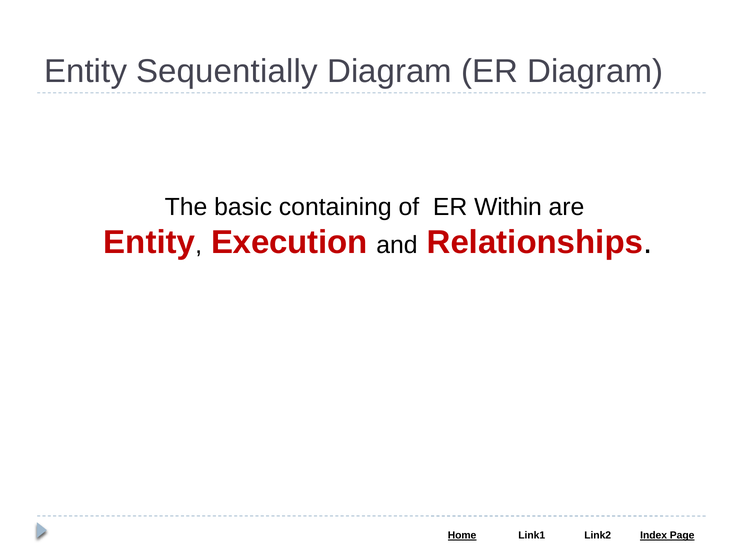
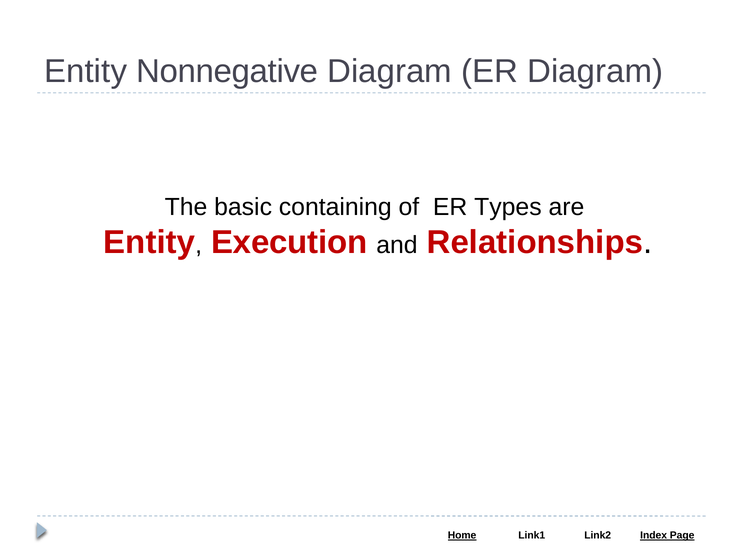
Sequentially: Sequentially -> Nonnegative (227, 71)
Within: Within -> Types (508, 207)
